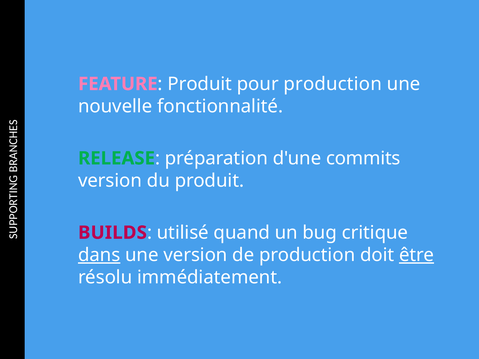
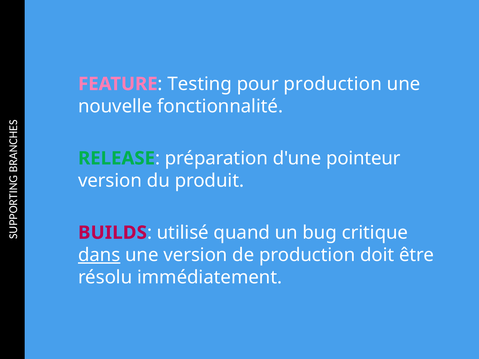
Produit: Produit -> Testing (200, 84)
commits: commits -> pointeur (363, 158)
être underline: present -> none (417, 255)
